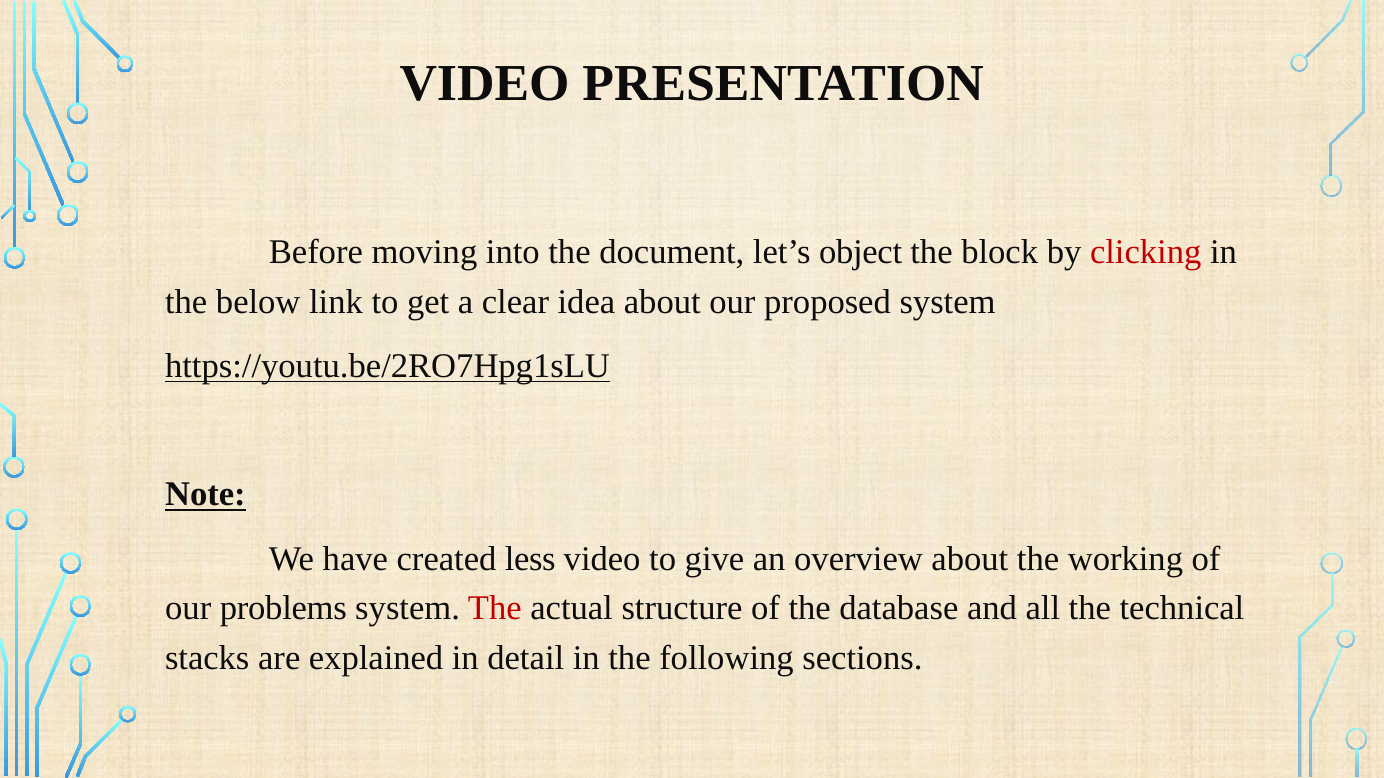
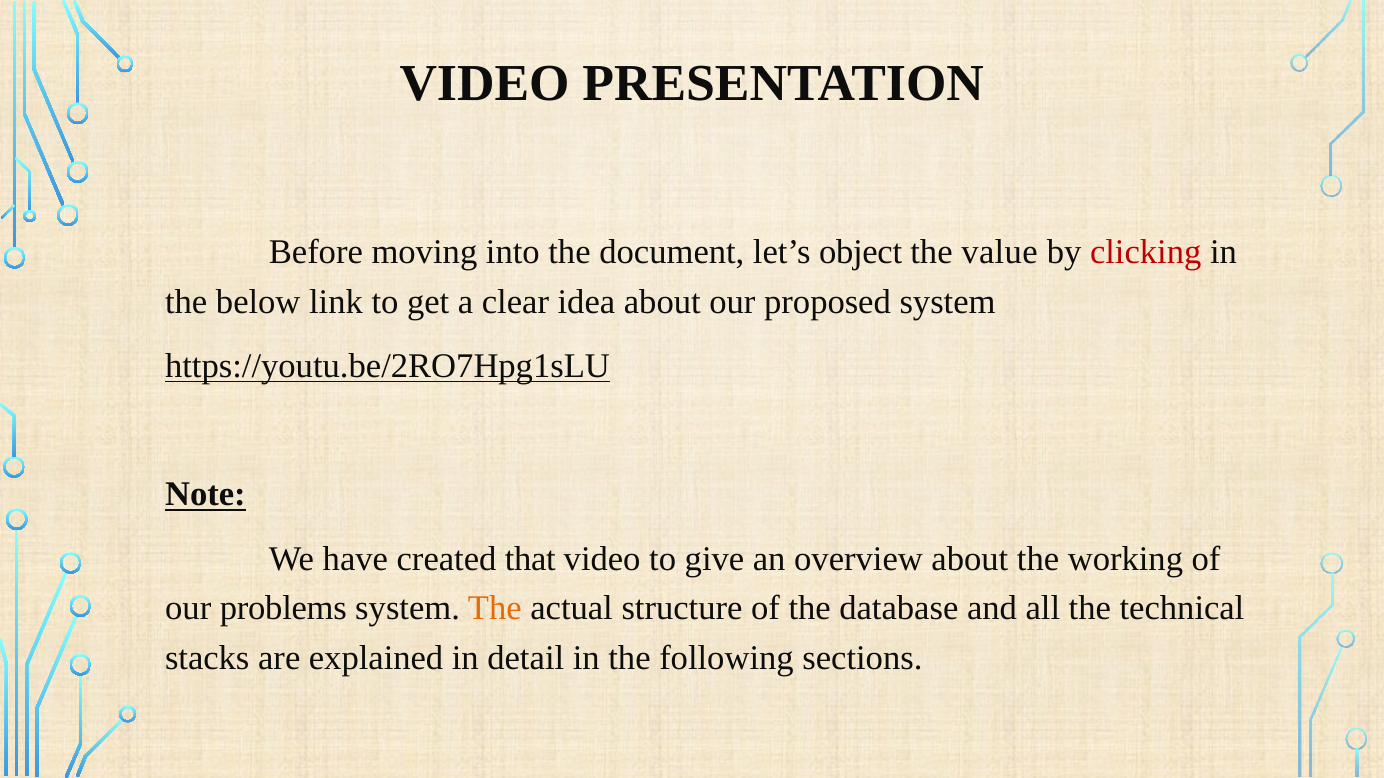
block: block -> value (1000, 252)
less: less -> that (530, 559)
The colour: red -> orange (495, 609)
